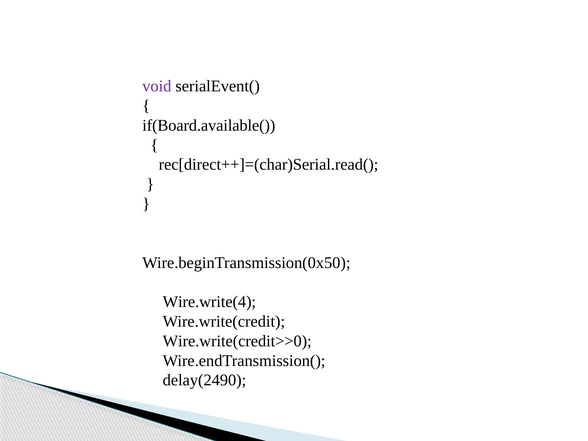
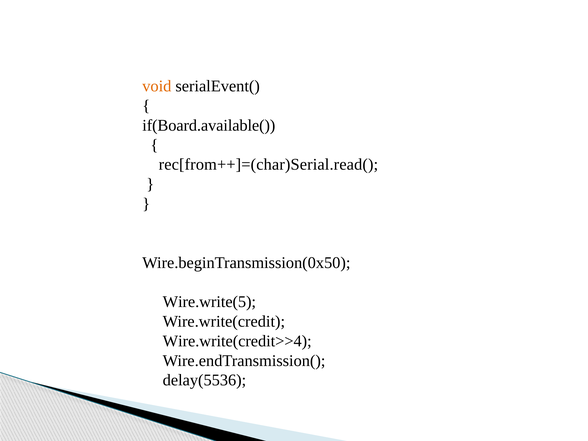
void colour: purple -> orange (157, 86)
rec[direct++]=(char)Serial.read(: rec[direct++]=(char)Serial.read( -> rec[from++]=(char)Serial.read( (268, 165)
Wire.write(4: Wire.write(4 -> Wire.write(5 (209, 302)
Wire.write(credit>>0: Wire.write(credit>>0 -> Wire.write(credit>>4 (237, 341)
delay(2490: delay(2490 -> delay(5536 (204, 380)
